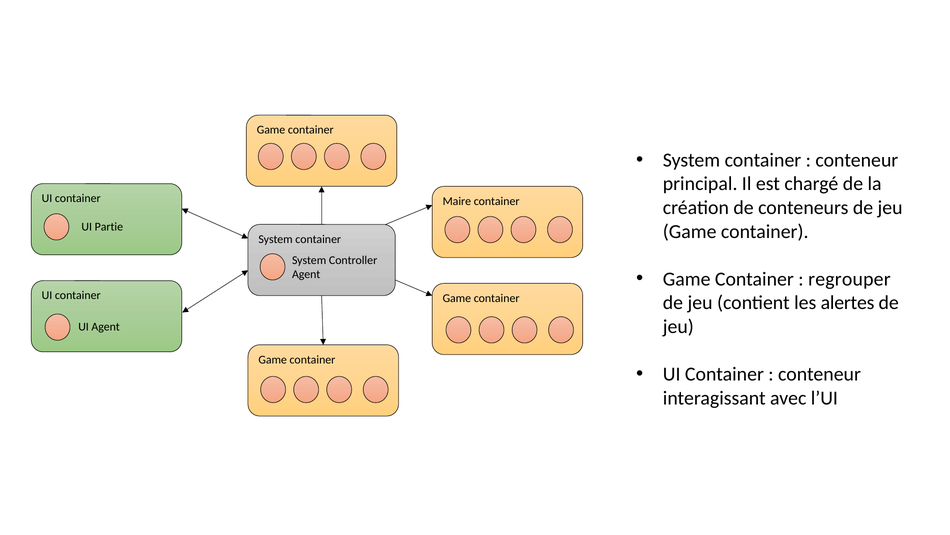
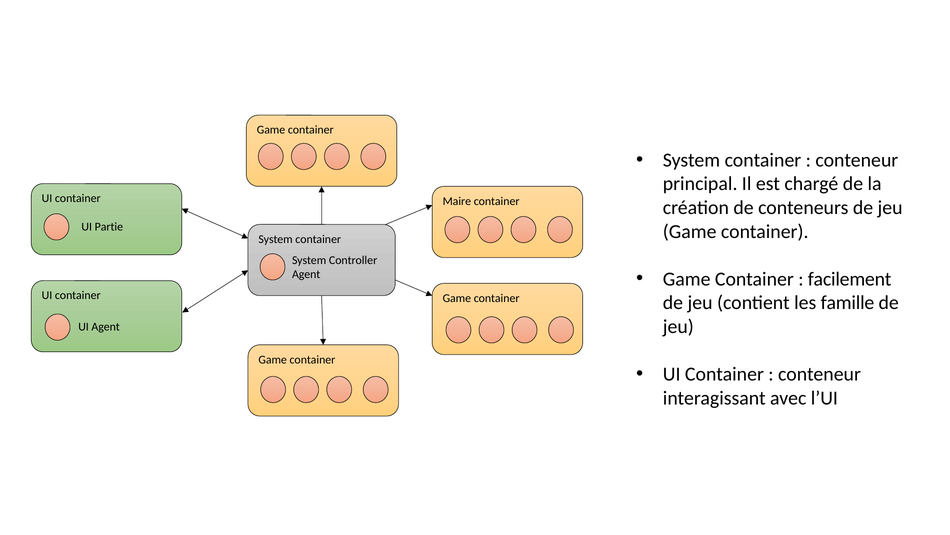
regrouper: regrouper -> facilement (850, 279)
alertes: alertes -> famille (848, 303)
